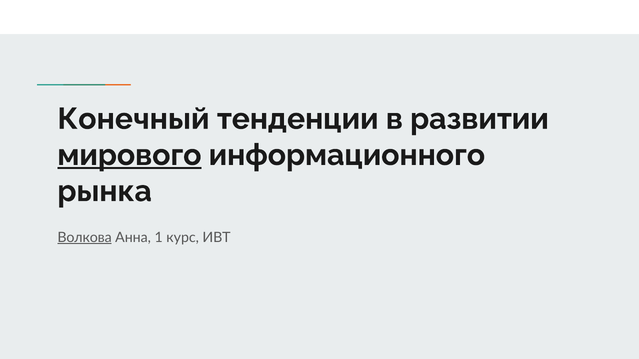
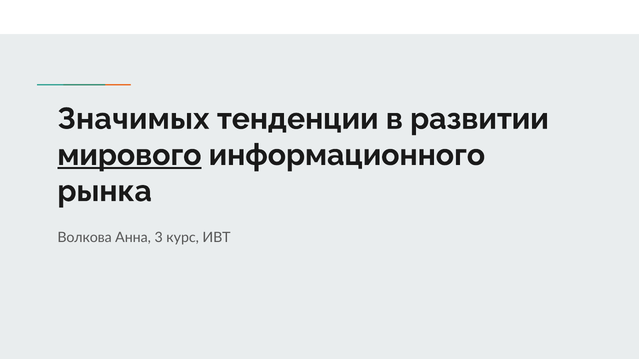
Конечный: Конечный -> Значимых (133, 119)
Волкова underline: present -> none (85, 238)
1: 1 -> 3 (159, 238)
